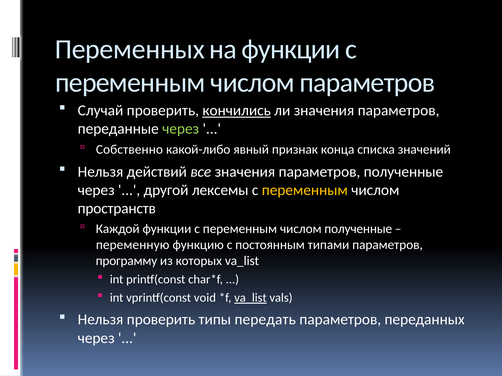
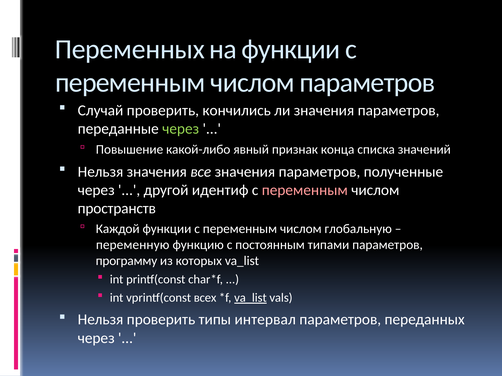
кончились underline: present -> none (237, 111)
Собственно: Собственно -> Повышение (129, 150)
Нельзя действий: действий -> значения (157, 172)
лексемы: лексемы -> идентиф (220, 190)
переменным colour: yellow -> pink (305, 190)
числом полученные: полученные -> глобальную (358, 229)
void: void -> всех (205, 298)
передать: передать -> интервал (265, 320)
